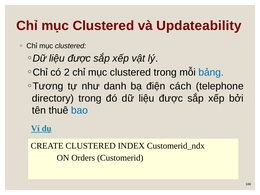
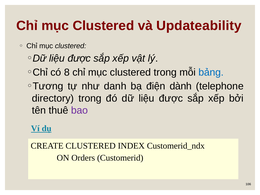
2: 2 -> 8 (67, 72)
cách: cách -> dành (181, 86)
bao colour: blue -> purple (80, 110)
